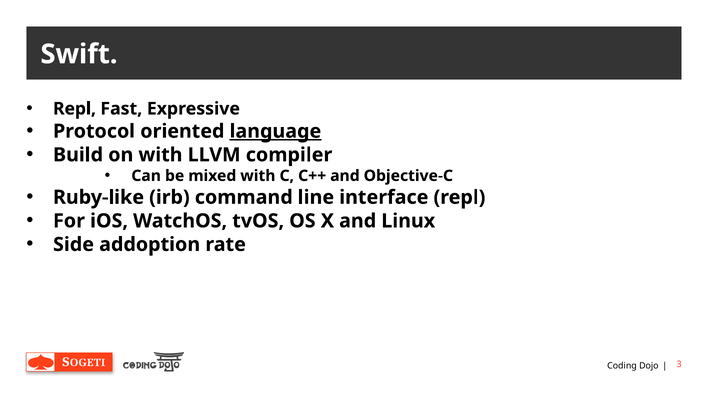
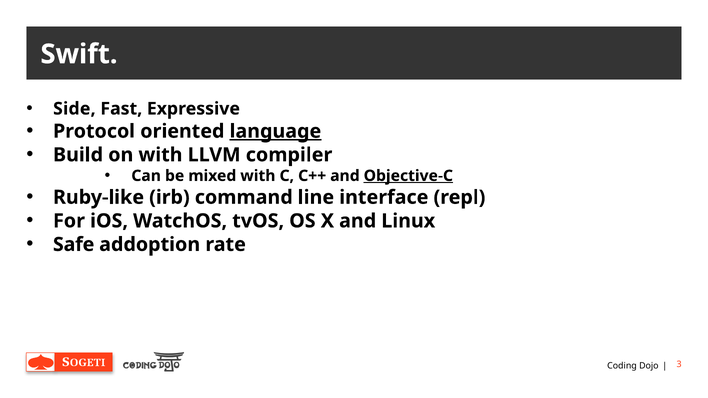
Repl: Repl -> Side (74, 109)
Objective-C underline: none -> present (408, 176)
Side: Side -> Safe (74, 245)
